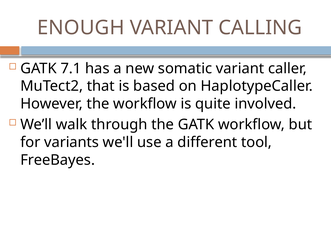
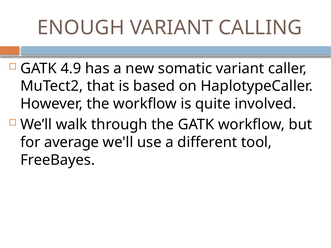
7.1: 7.1 -> 4.9 (71, 68)
variants: variants -> average (72, 142)
